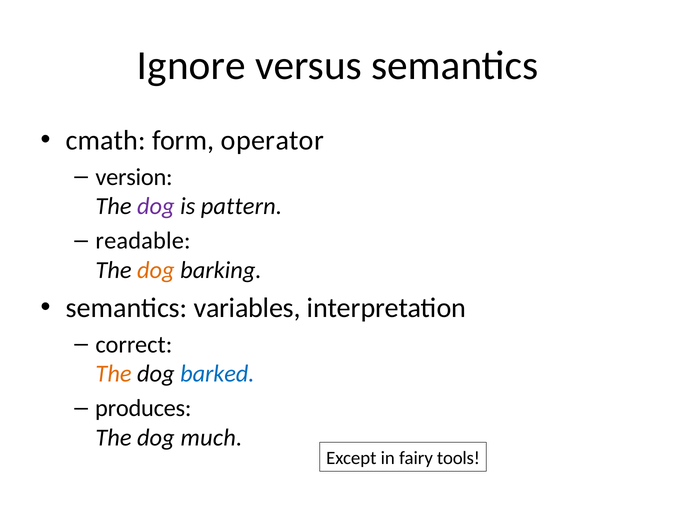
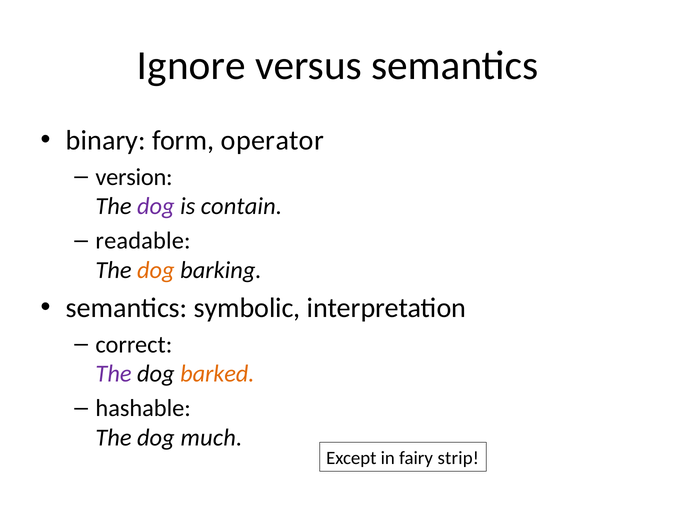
cmath: cmath -> binary (106, 141)
pattern: pattern -> contain (241, 206)
variables: variables -> symbolic (247, 308)
The colour: orange -> purple (114, 374)
barked colour: blue -> orange (217, 374)
produces: produces -> hashable (143, 408)
tools: tools -> strip (458, 458)
